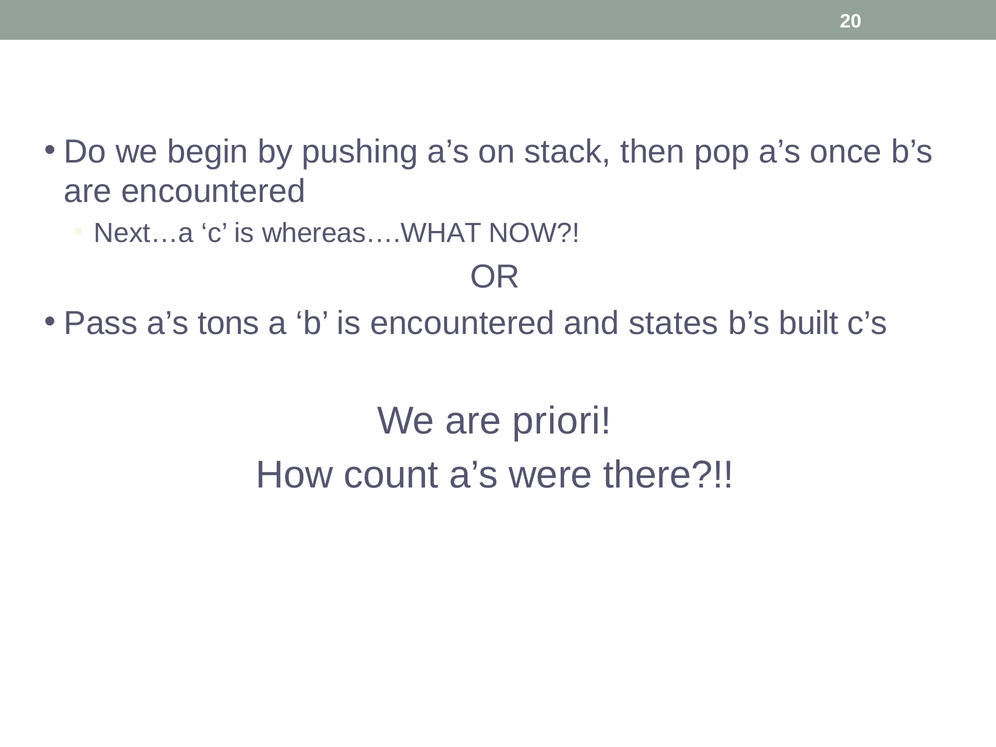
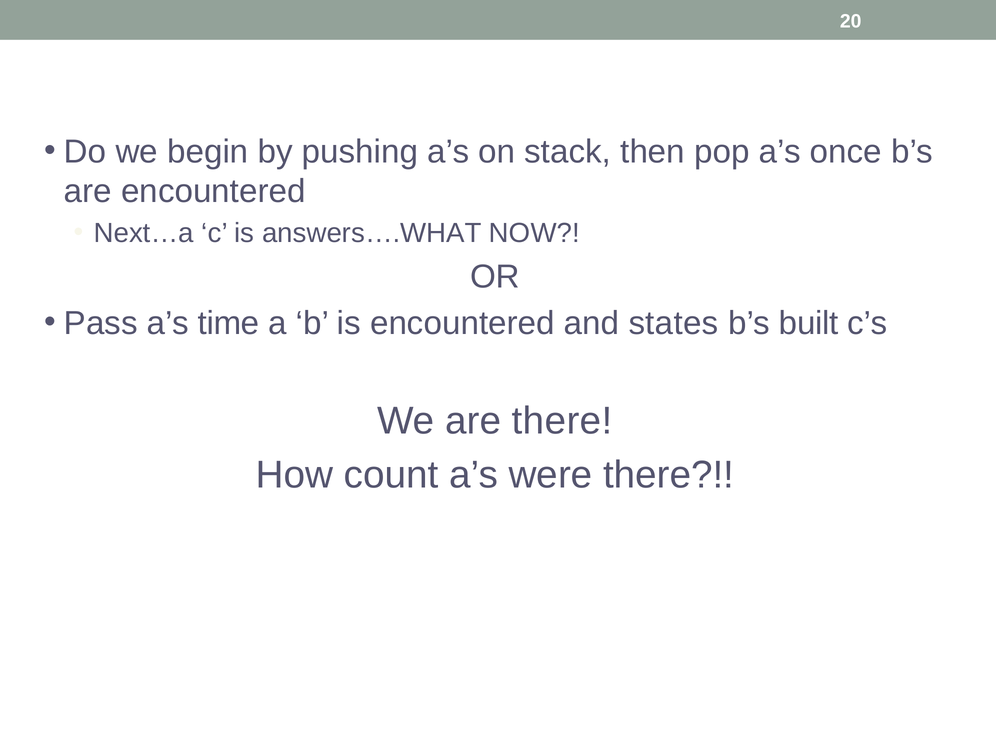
whereas….WHAT: whereas….WHAT -> answers….WHAT (372, 233)
tons: tons -> time (229, 323)
are priori: priori -> there (562, 421)
